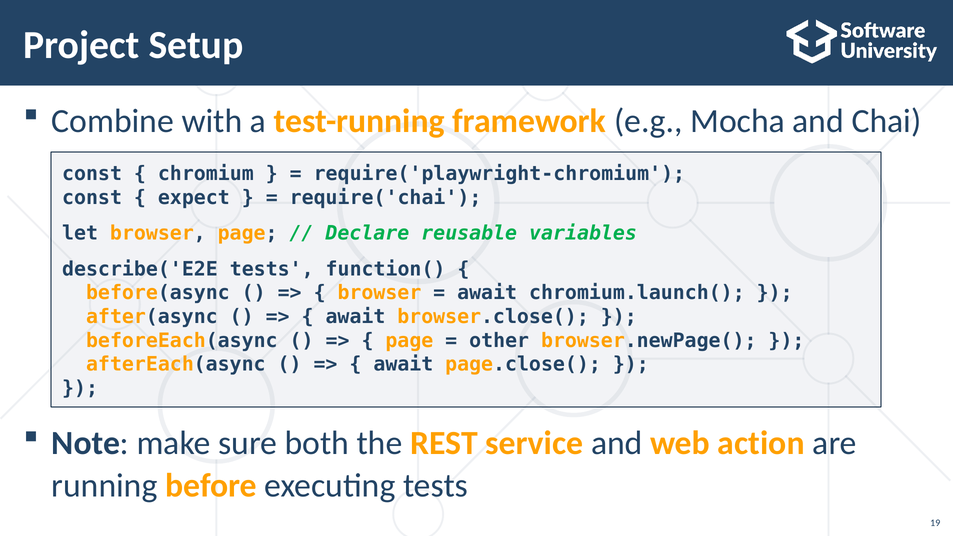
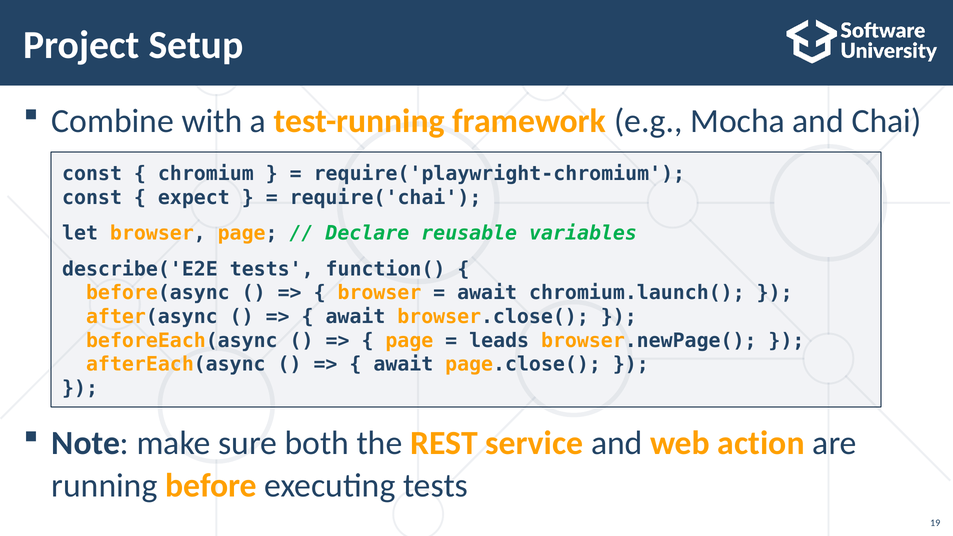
other: other -> leads (499, 341)
